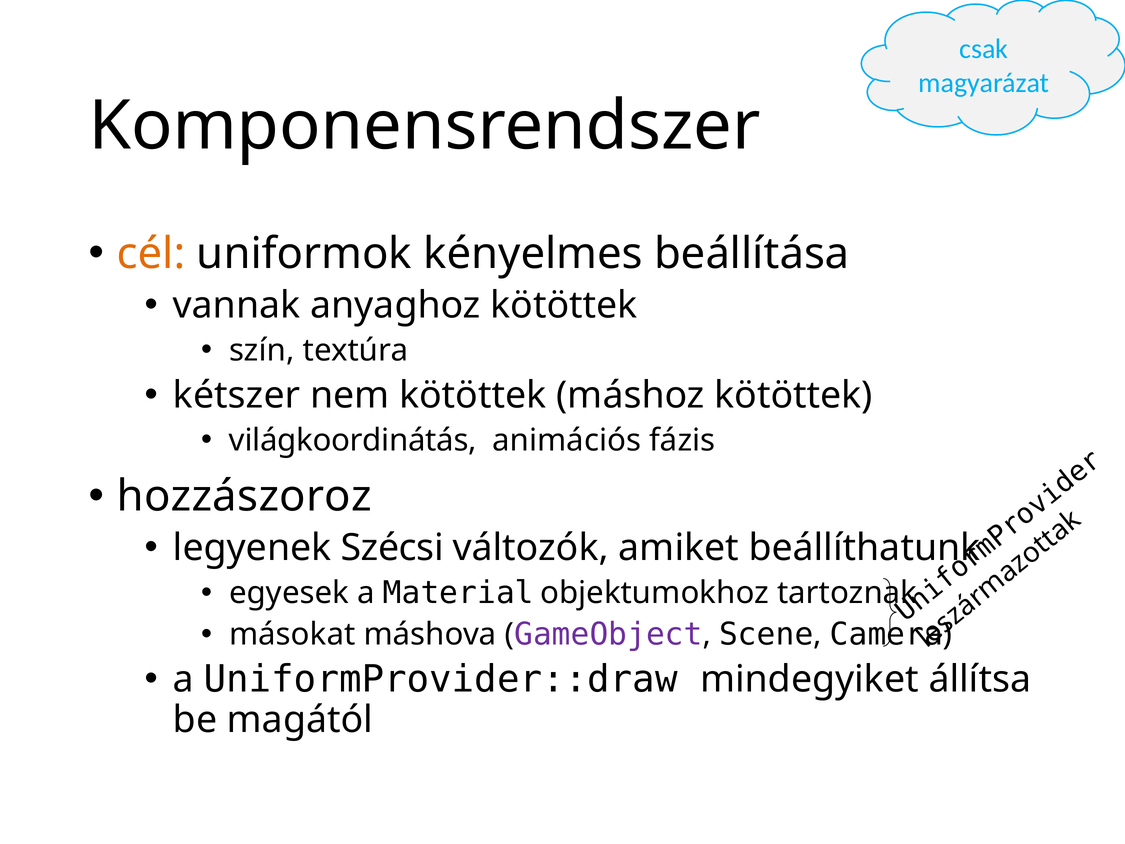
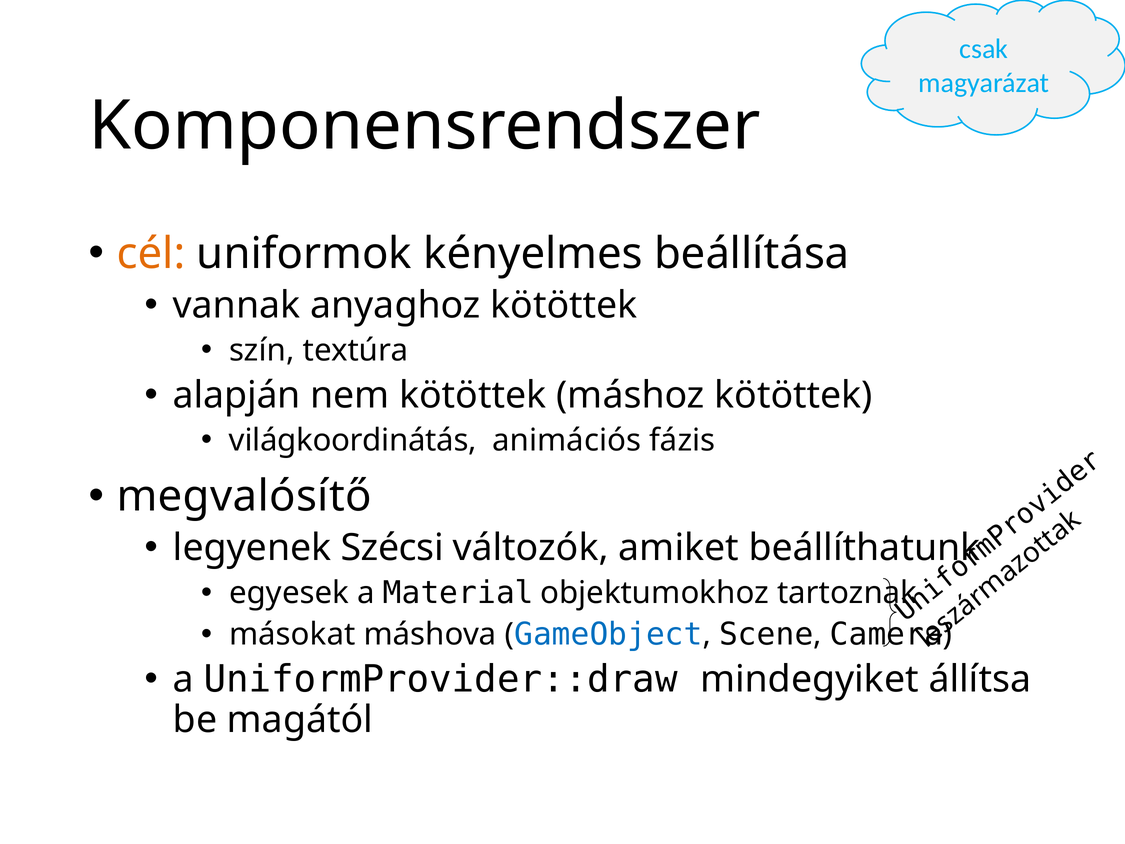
kétszer: kétszer -> alapján (237, 395)
hozzászoroz: hozzászoroz -> megvalósítő (244, 496)
GameObject colour: purple -> blue (608, 634)
